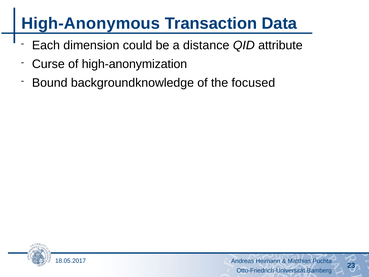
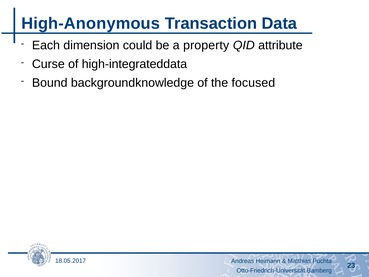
distance: distance -> property (206, 45)
high-anonymization: high-anonymization -> high-integrateddata (134, 64)
